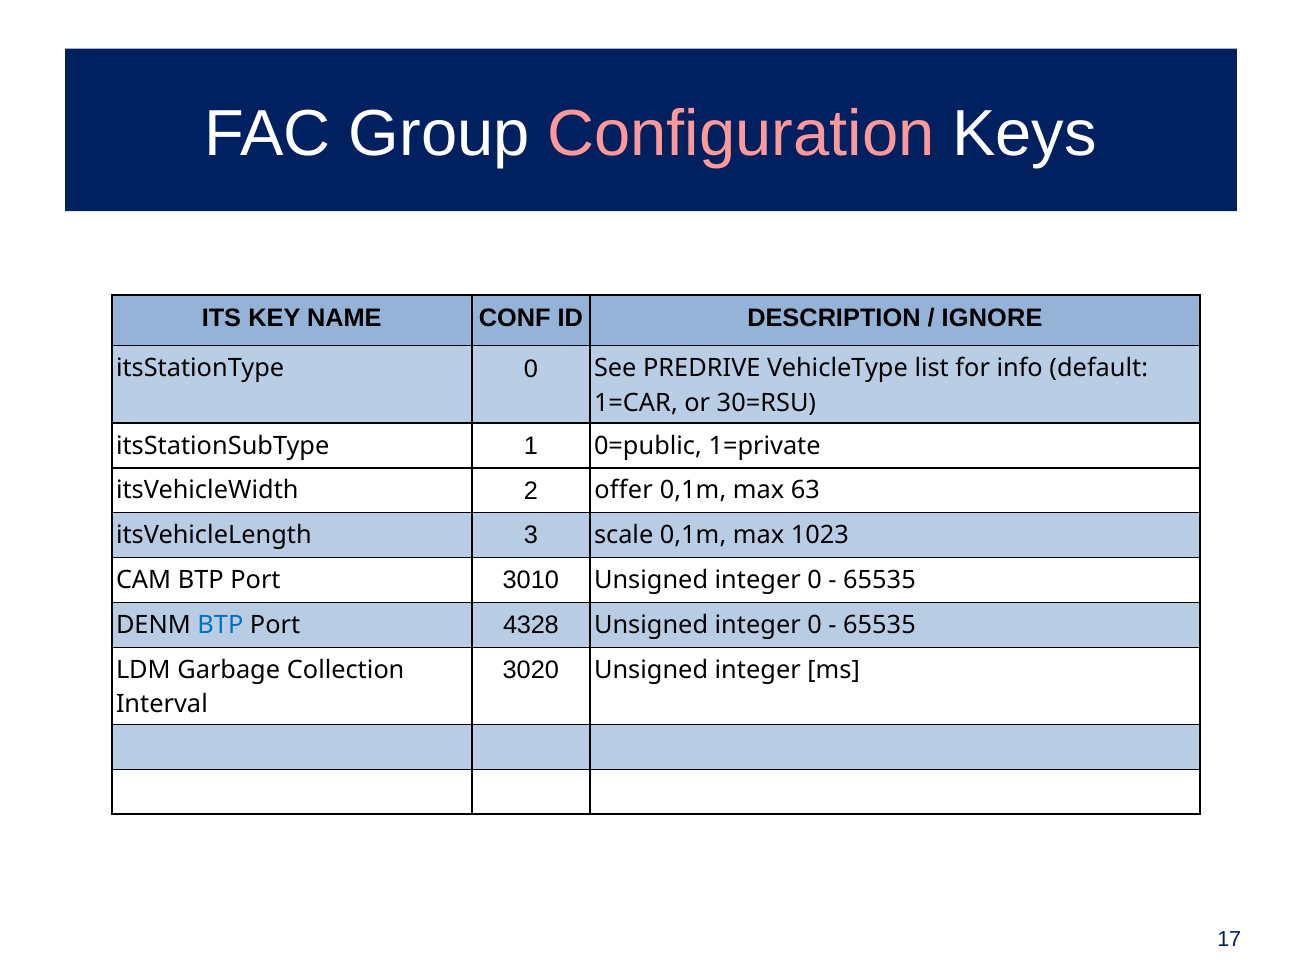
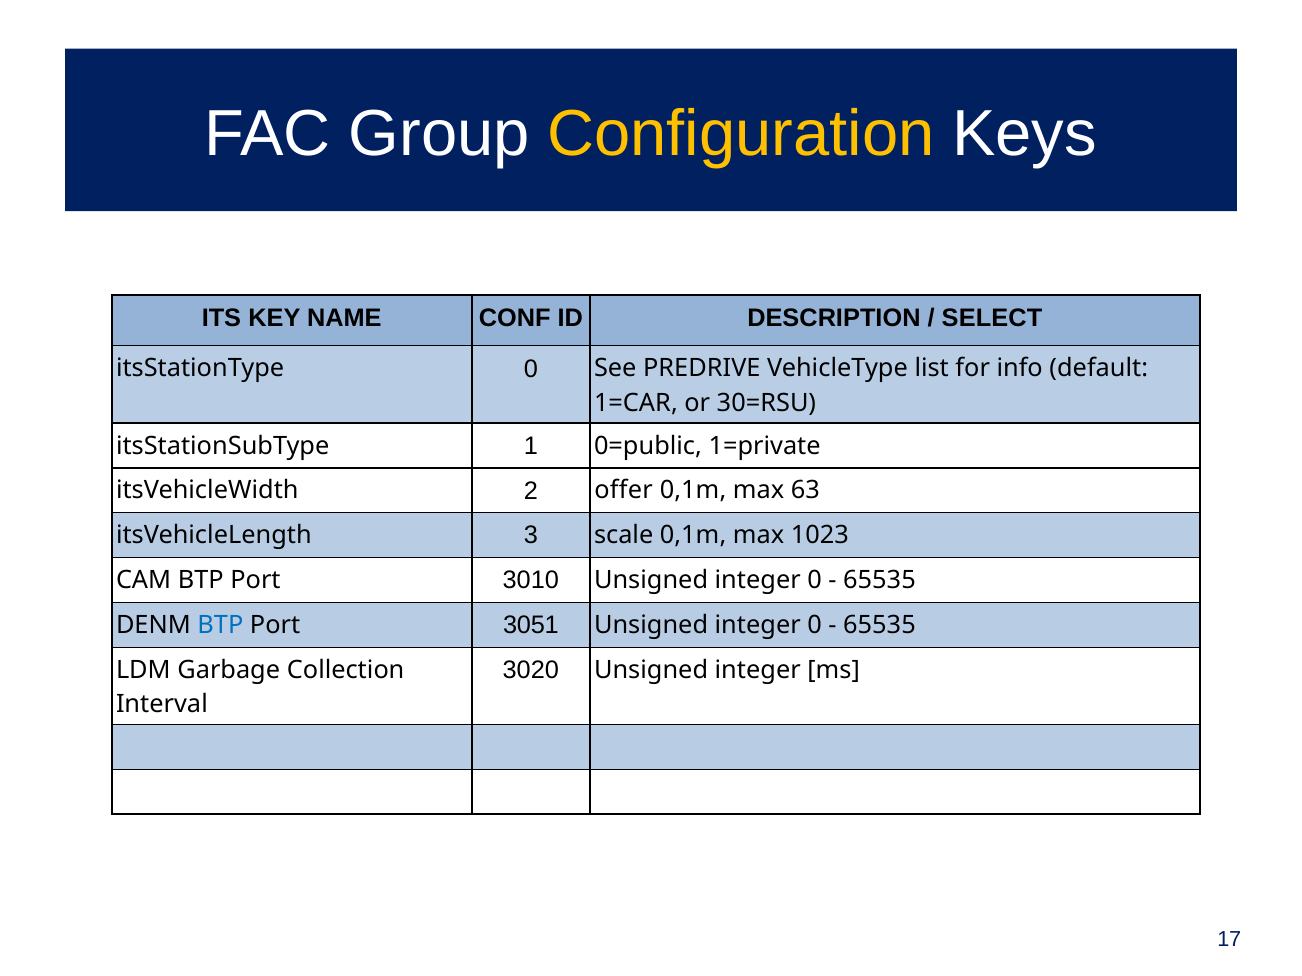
Configuration colour: pink -> yellow (741, 135)
IGNORE: IGNORE -> SELECT (992, 318)
4328: 4328 -> 3051 (531, 626)
